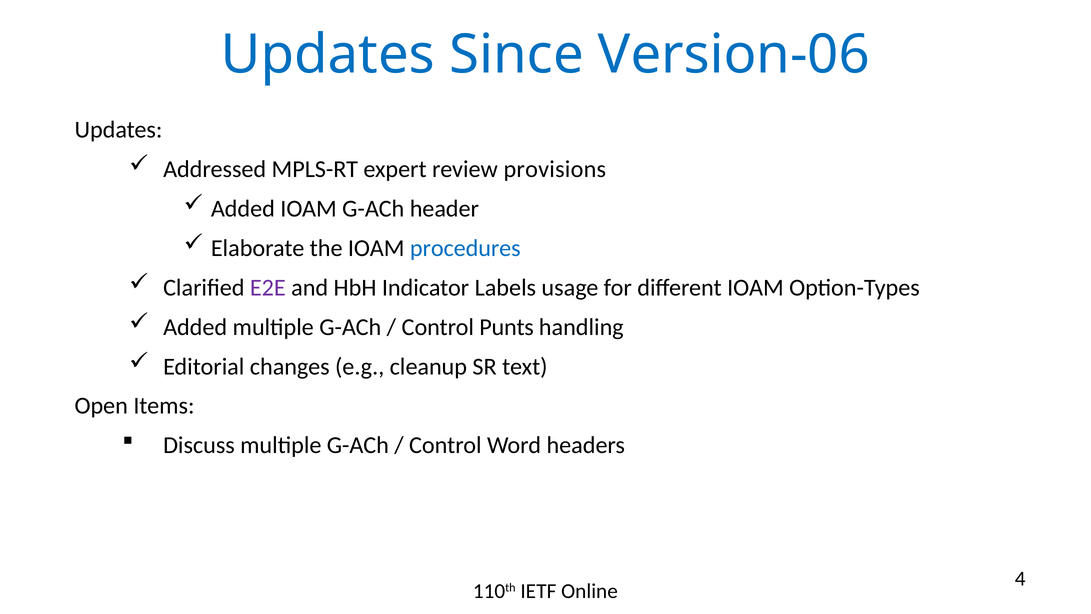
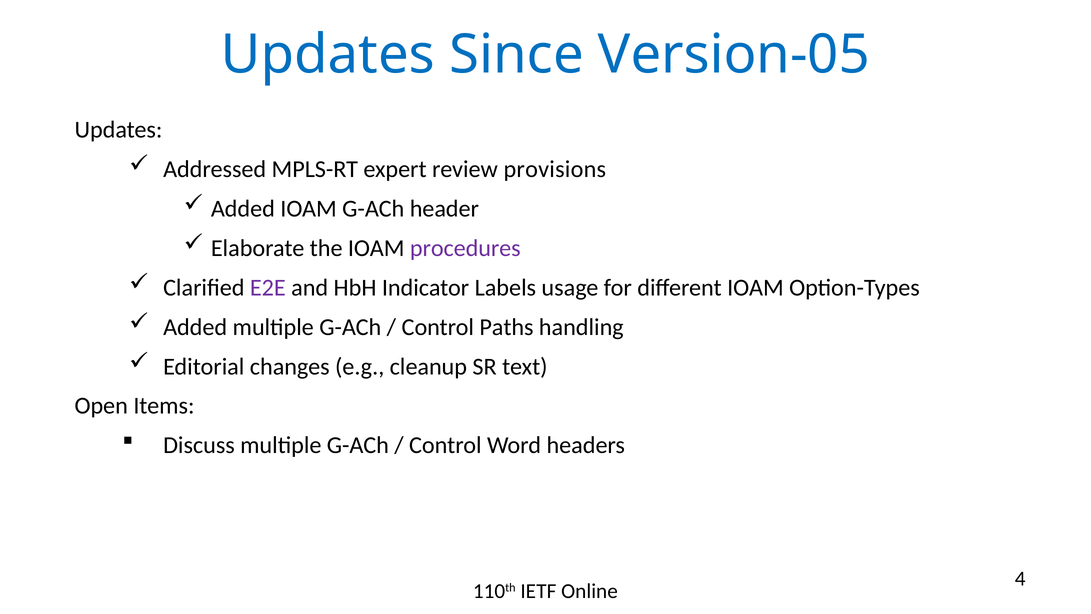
Version-06: Version-06 -> Version-05 (734, 55)
procedures colour: blue -> purple (465, 248)
Punts: Punts -> Paths (506, 327)
